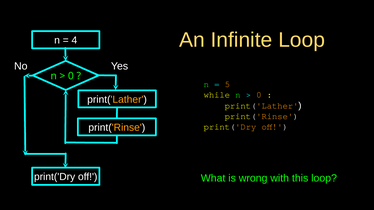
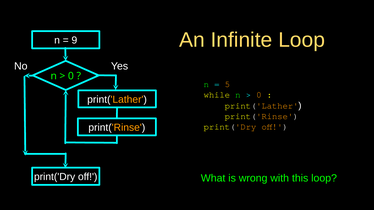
4: 4 -> 9 (74, 40)
